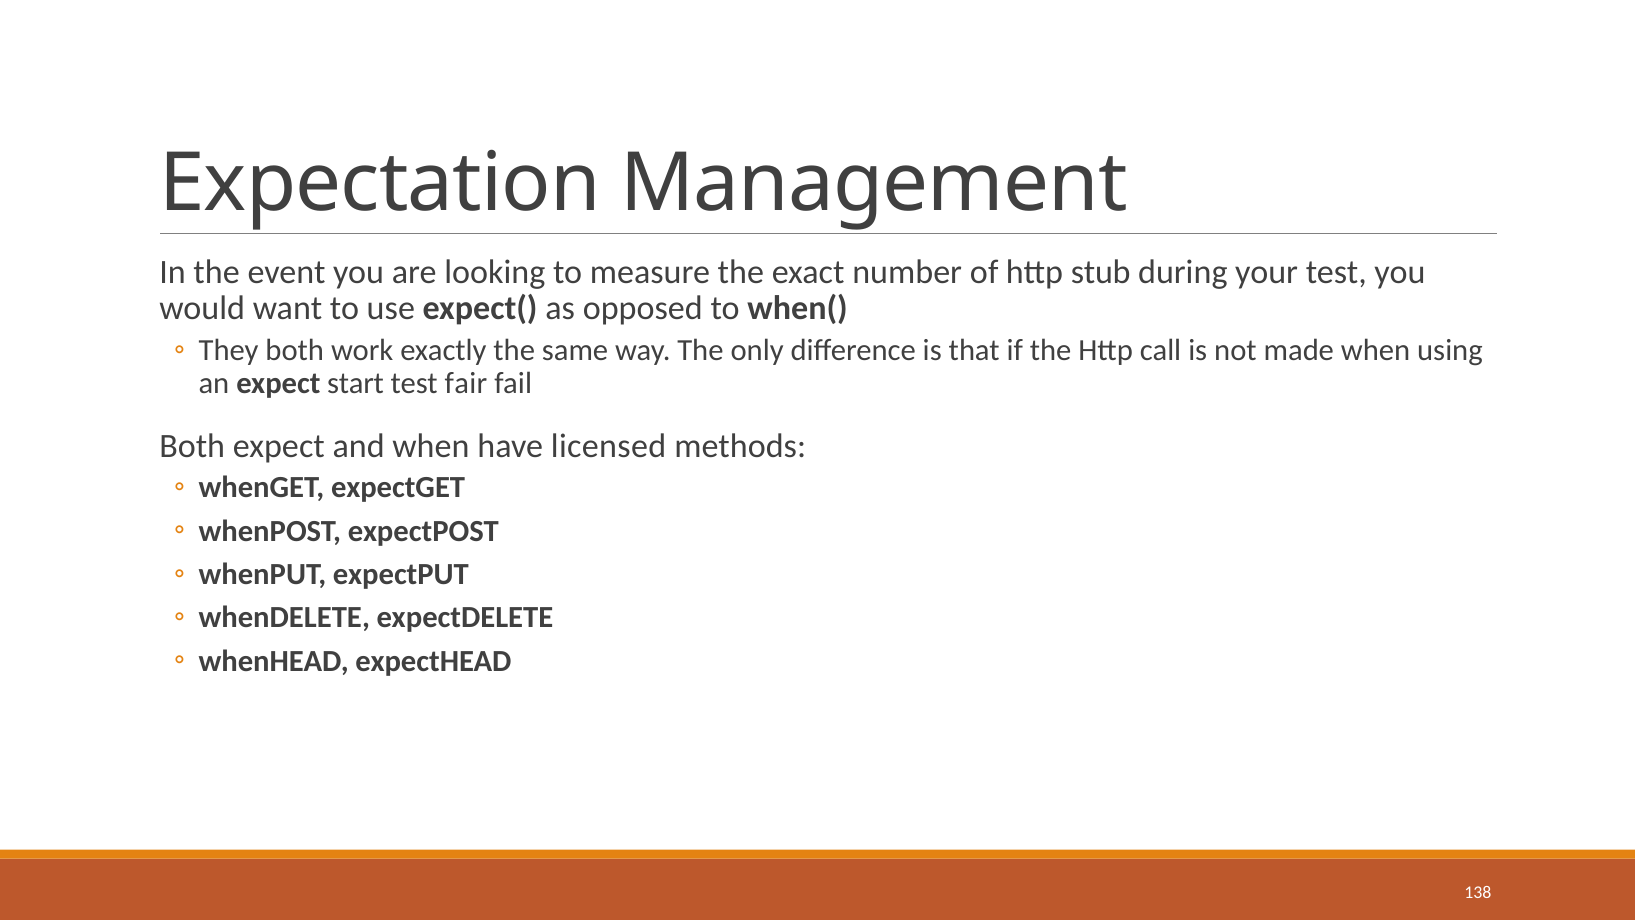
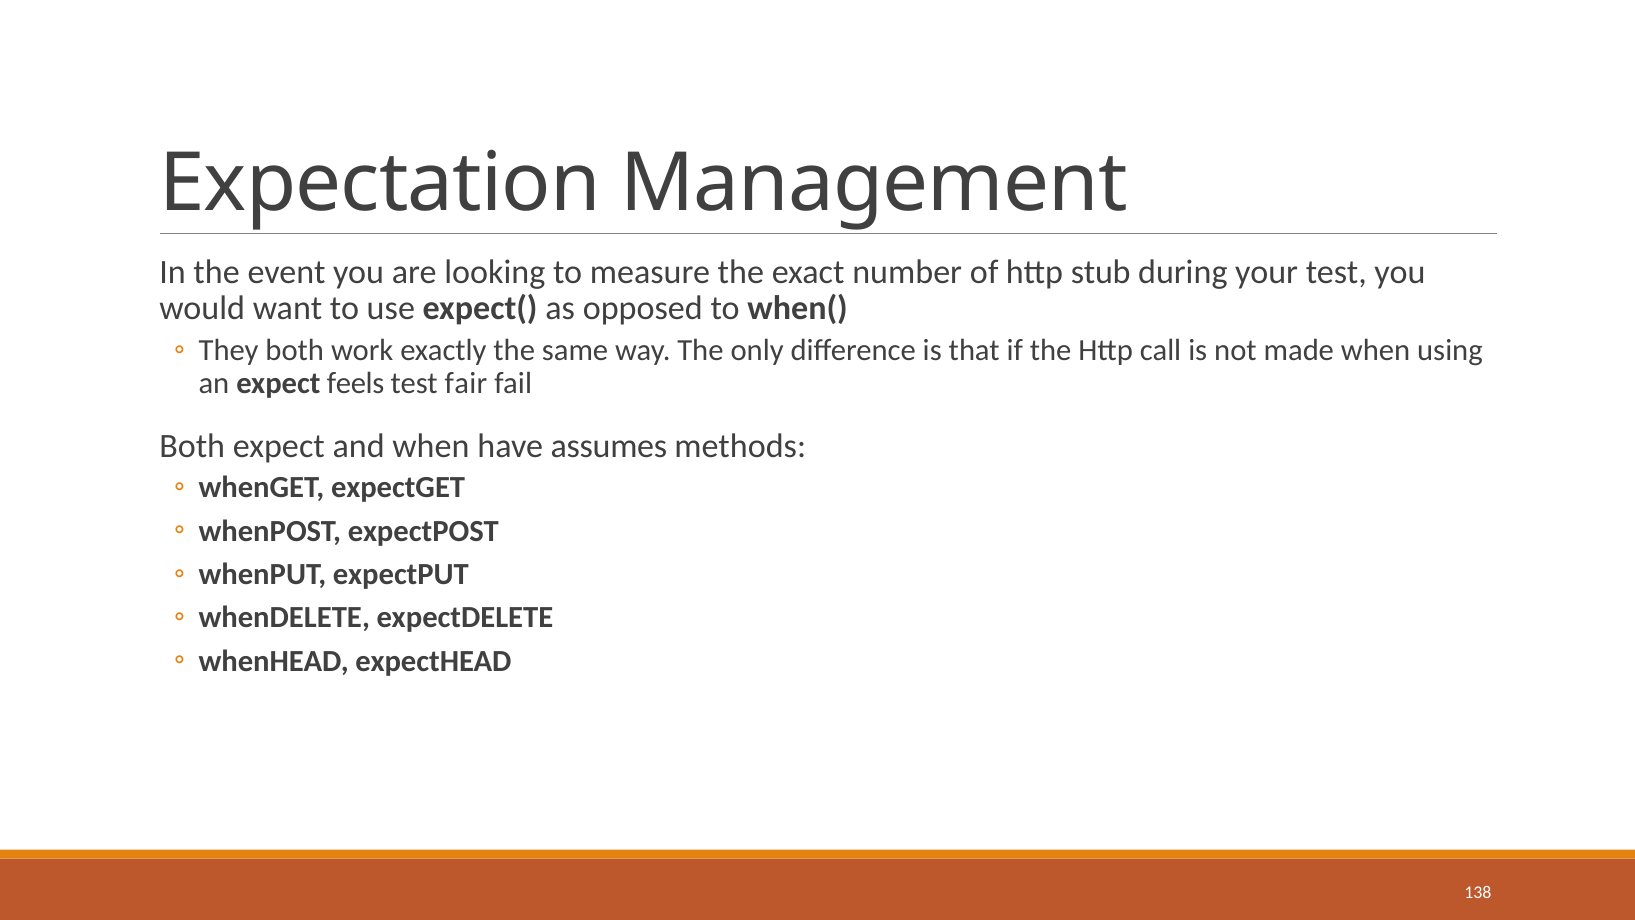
start: start -> feels (356, 384)
licensed: licensed -> assumes (609, 446)
